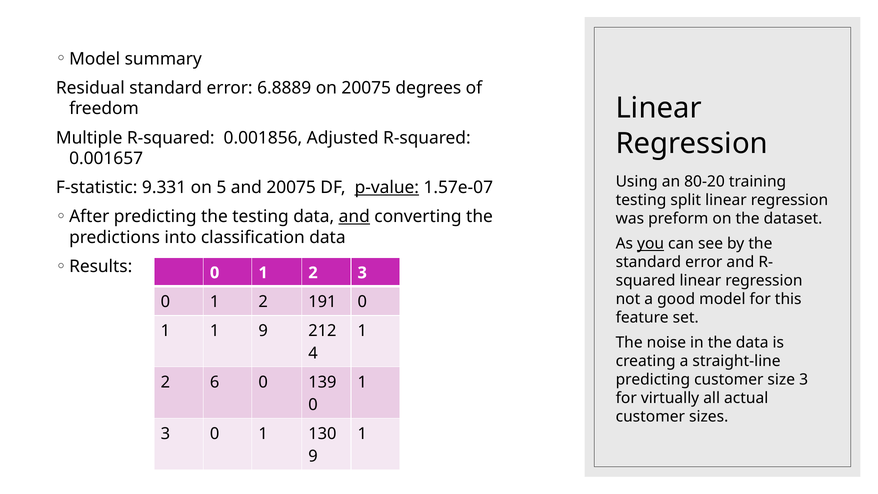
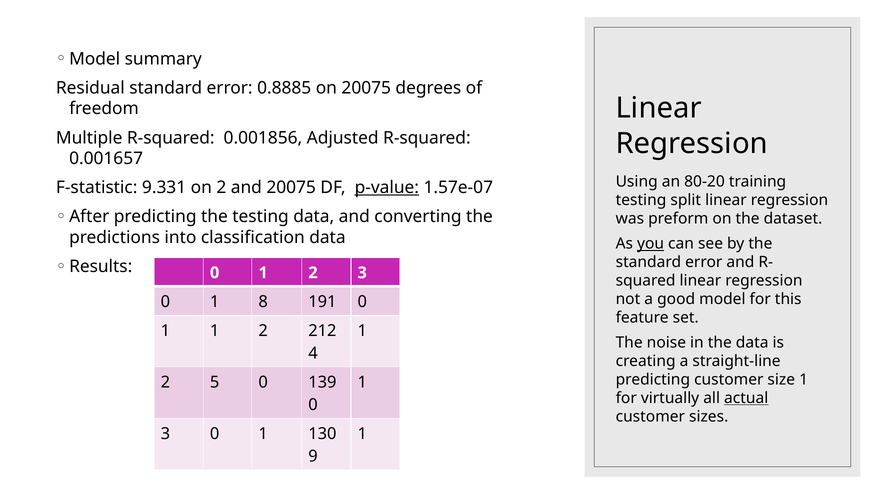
6.8889: 6.8889 -> 0.8885 (284, 88)
on 5: 5 -> 2 (221, 188)
and underline: present -> none (354, 217)
2: 2 -> 8 (263, 302)
1 1 9: 9 -> 2 (263, 331)
size 3: 3 -> 1 (804, 379)
6: 6 -> 5 (215, 382)
actual underline: none -> present (746, 398)
